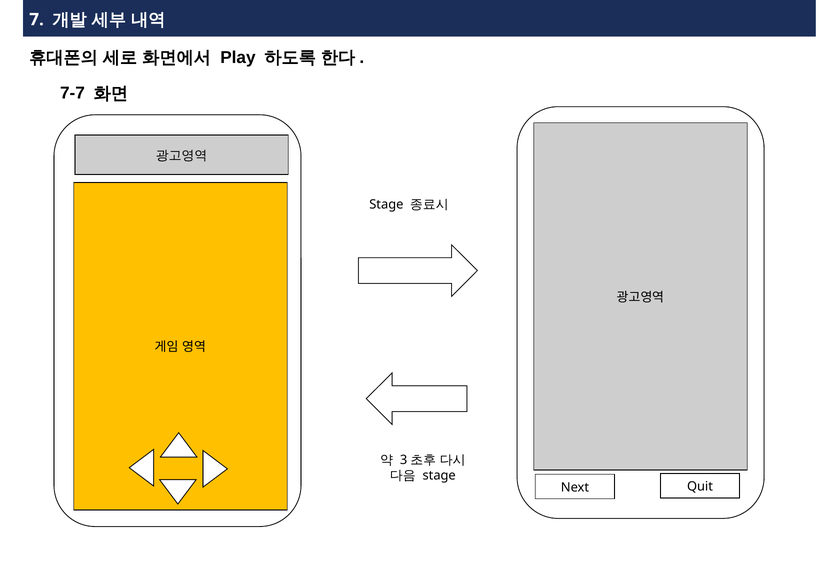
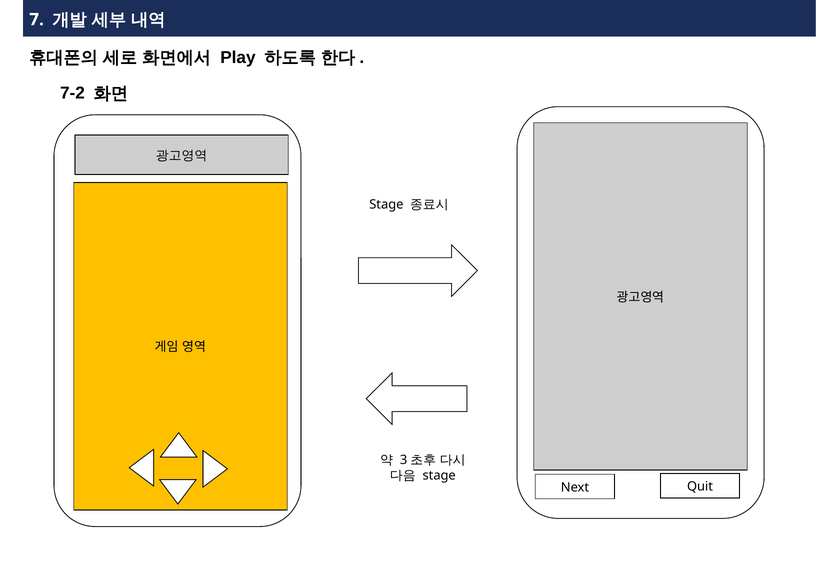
7-7: 7-7 -> 7-2 (72, 93)
